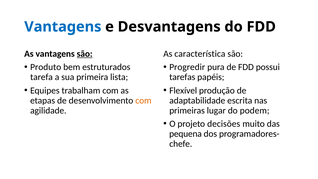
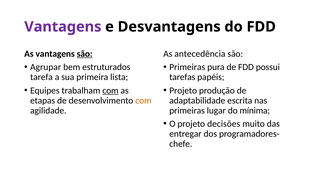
Vantagens colour: blue -> purple (63, 27)
característica: característica -> antecedência (200, 54)
Produto: Produto -> Agrupar (46, 67)
Progredir: Progredir -> Primeiras (187, 67)
com underline: none -> present (110, 90)
Flexível: Flexível -> Projeto (183, 90)
podem: podem -> mínima (255, 110)
pequena: pequena -> entregar (185, 134)
